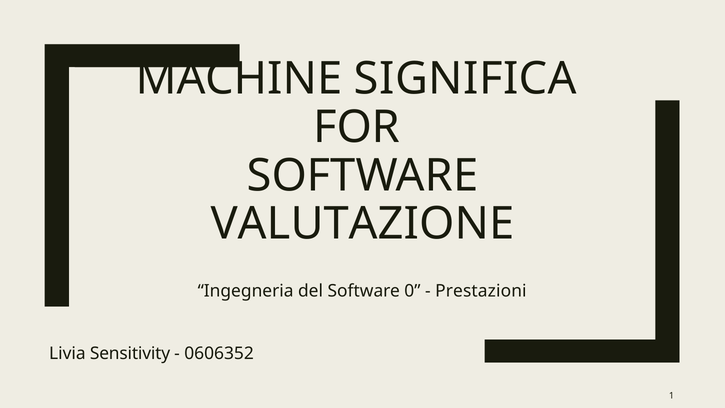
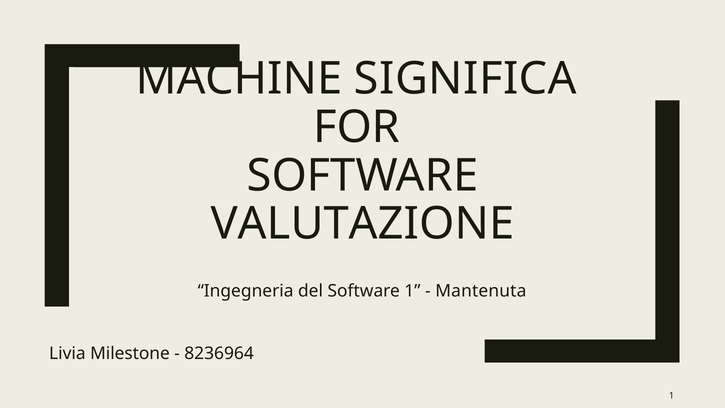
Software 0: 0 -> 1 (412, 291)
Prestazioni: Prestazioni -> Mantenuta (481, 291)
Sensitivity: Sensitivity -> Milestone (130, 353)
0606352: 0606352 -> 8236964 (219, 353)
